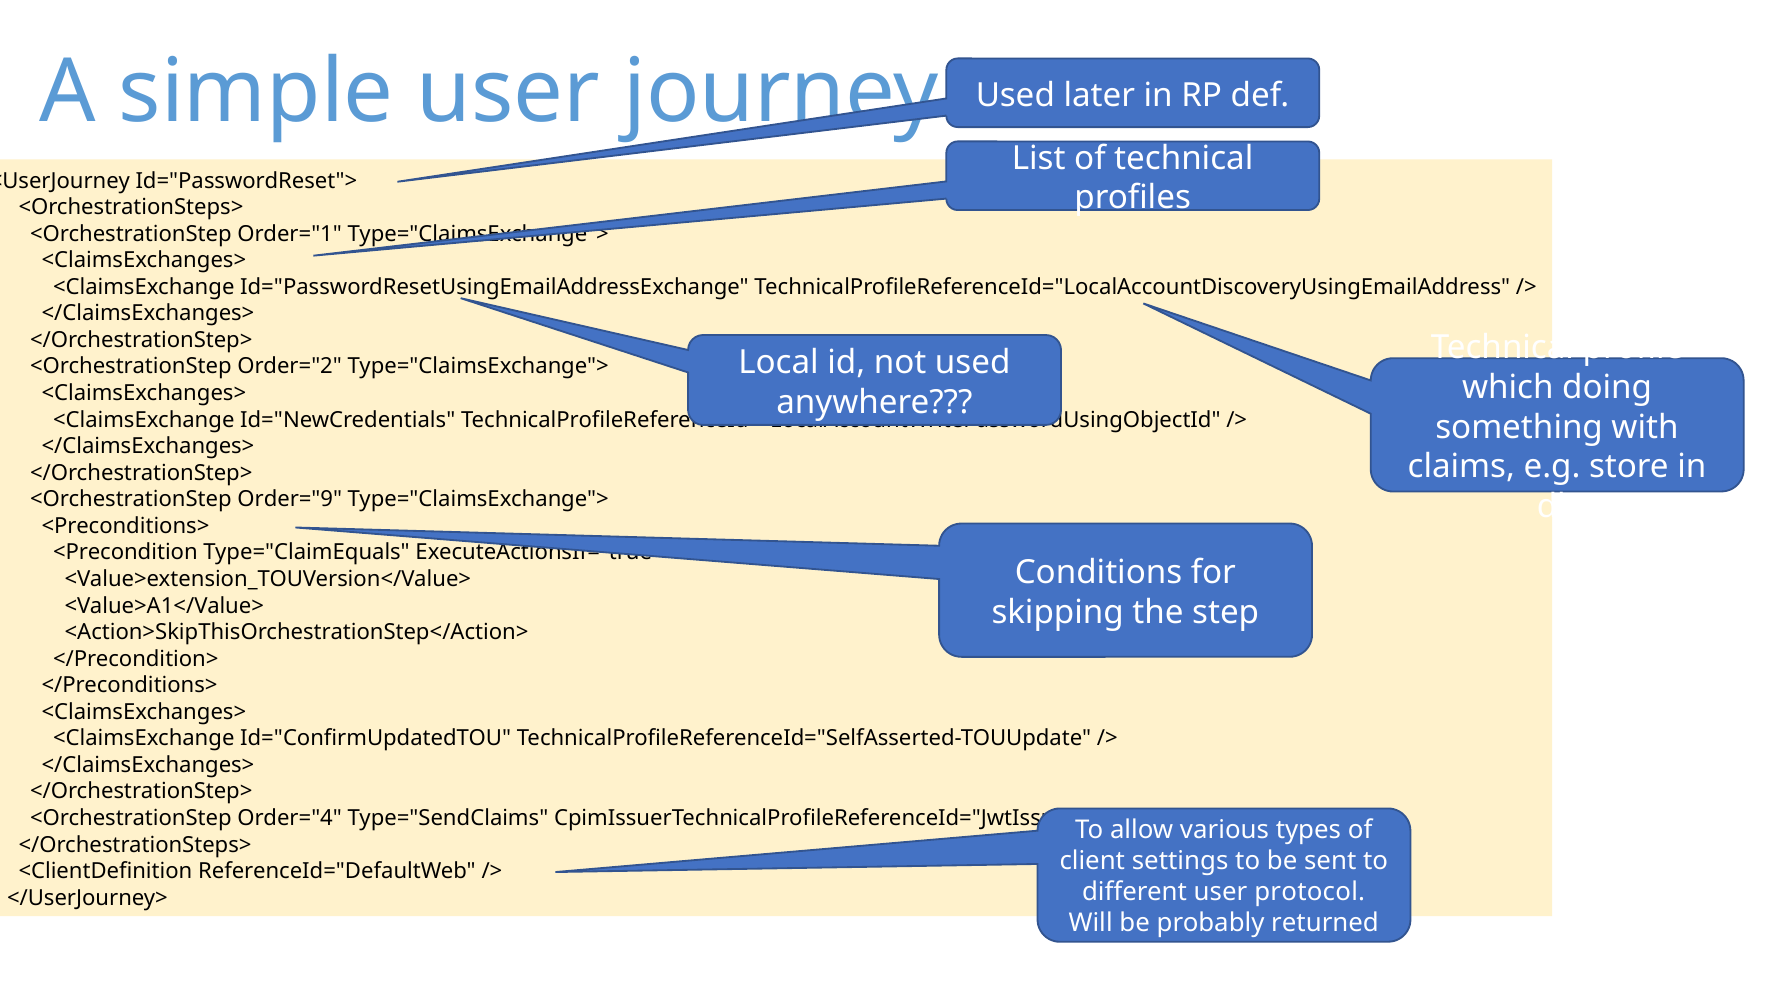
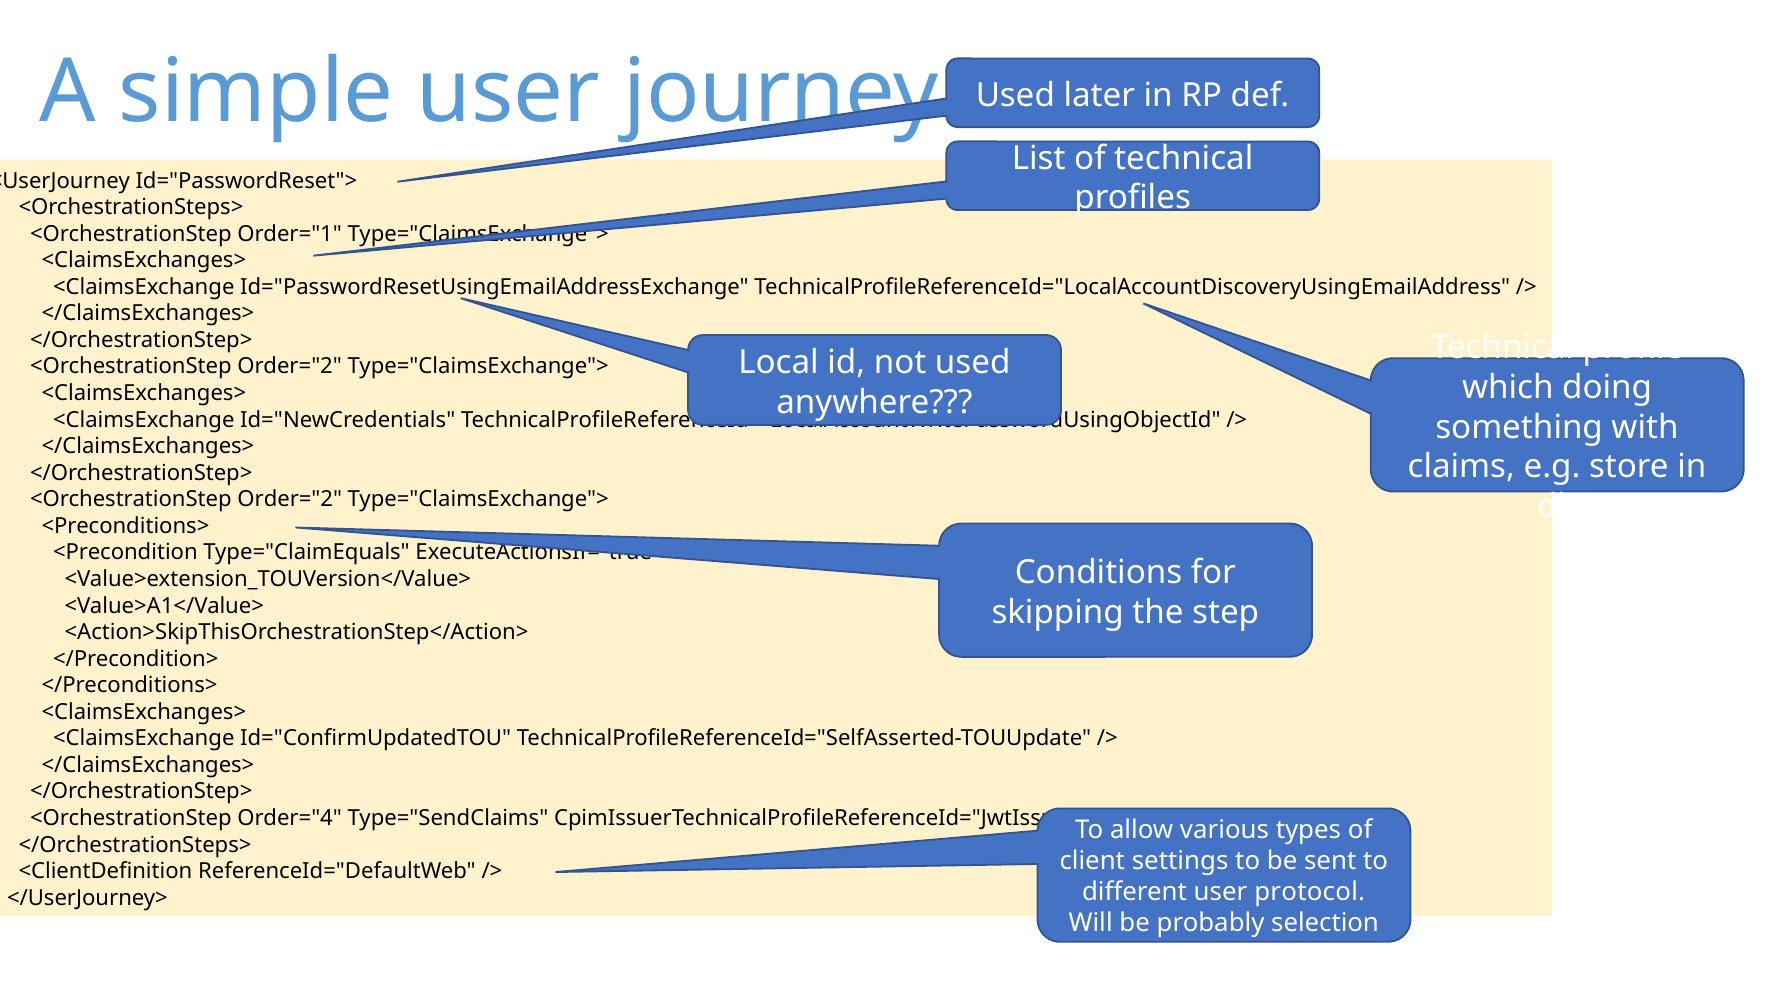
Order="9: Order="9 -> Order="2 (290, 499)
returned: returned -> selection (1325, 923)
